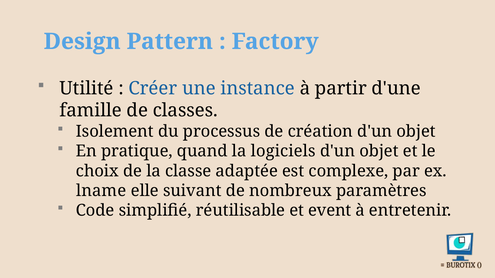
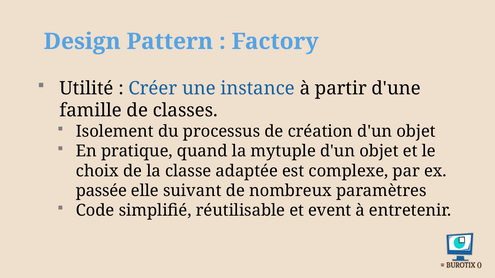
logiciels: logiciels -> mytuple (283, 151)
lname: lname -> passée (101, 191)
